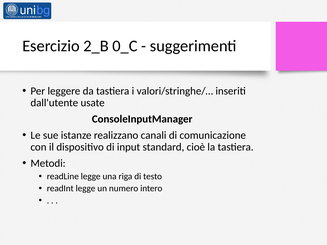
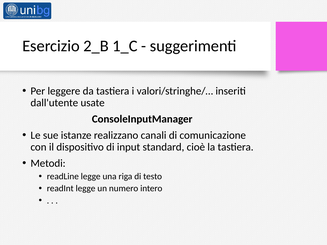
0_C: 0_C -> 1_C (125, 46)
